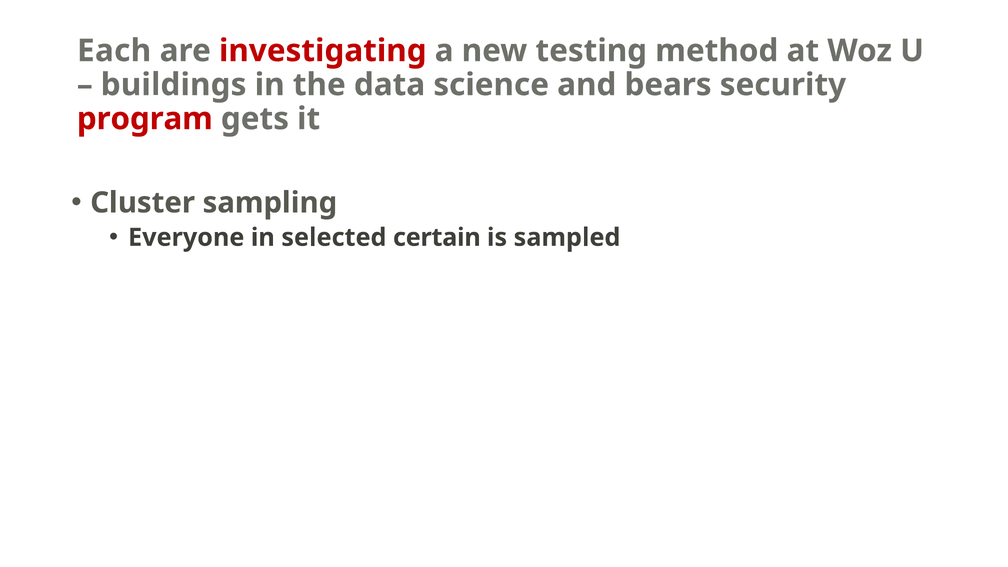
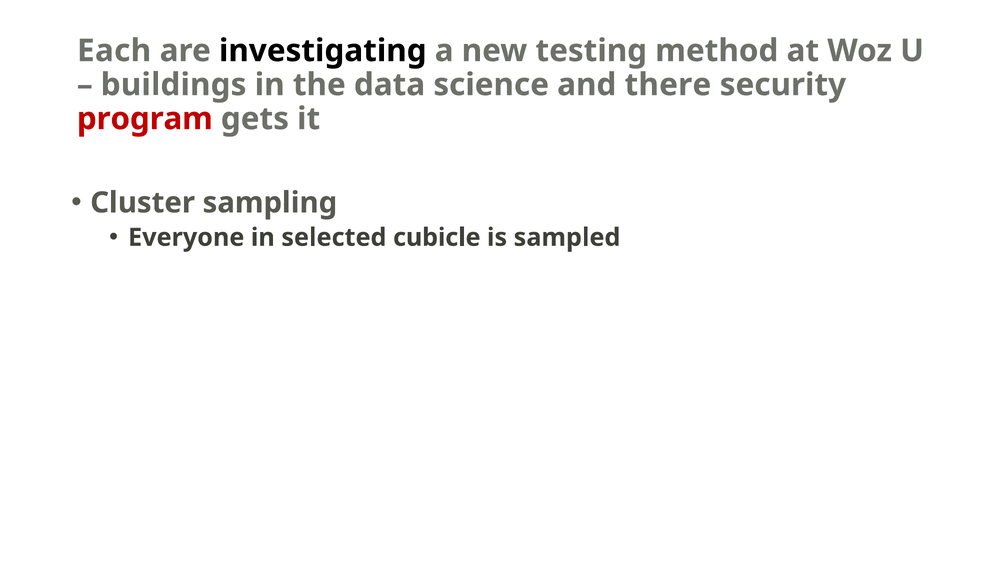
investigating colour: red -> black (323, 51)
bears: bears -> there (668, 85)
certain: certain -> cubicle (437, 237)
